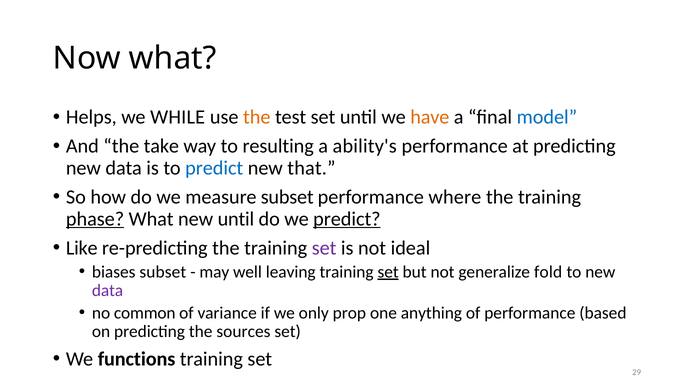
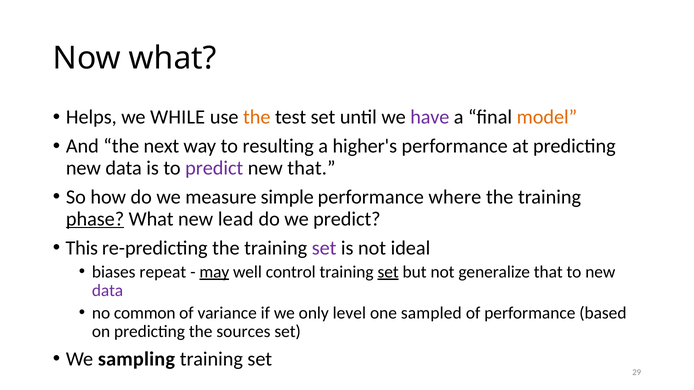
have colour: orange -> purple (430, 117)
model colour: blue -> orange (547, 117)
take: take -> next (161, 146)
ability's: ability's -> higher's (365, 146)
predict colour: blue -> purple (214, 168)
measure subset: subset -> simple (287, 197)
new until: until -> lead (236, 219)
predict underline: present -> none (347, 219)
Like: Like -> This (82, 248)
biases subset: subset -> repeat (163, 272)
may underline: none -> present (214, 272)
leaving: leaving -> control (291, 272)
generalize fold: fold -> that (548, 272)
prop: prop -> level (349, 313)
anything: anything -> sampled (431, 313)
functions: functions -> sampling (136, 359)
